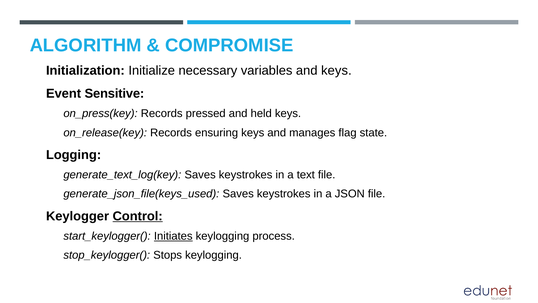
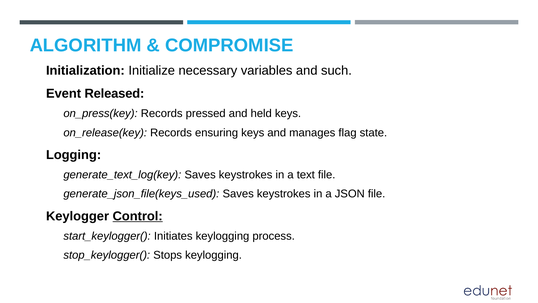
and keys: keys -> such (336, 70)
Sensitive: Sensitive -> Released (114, 94)
Initiates underline: present -> none (173, 236)
